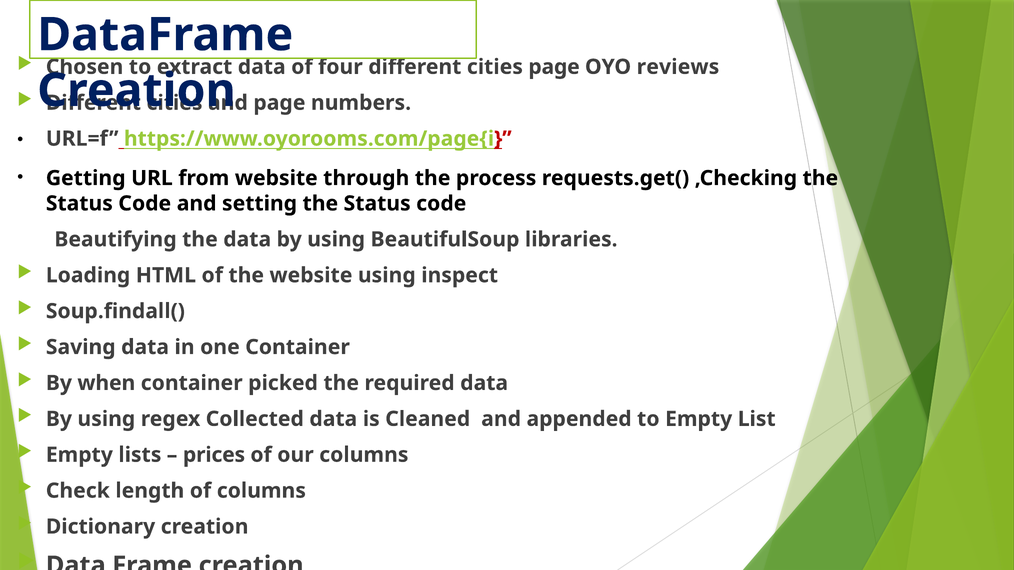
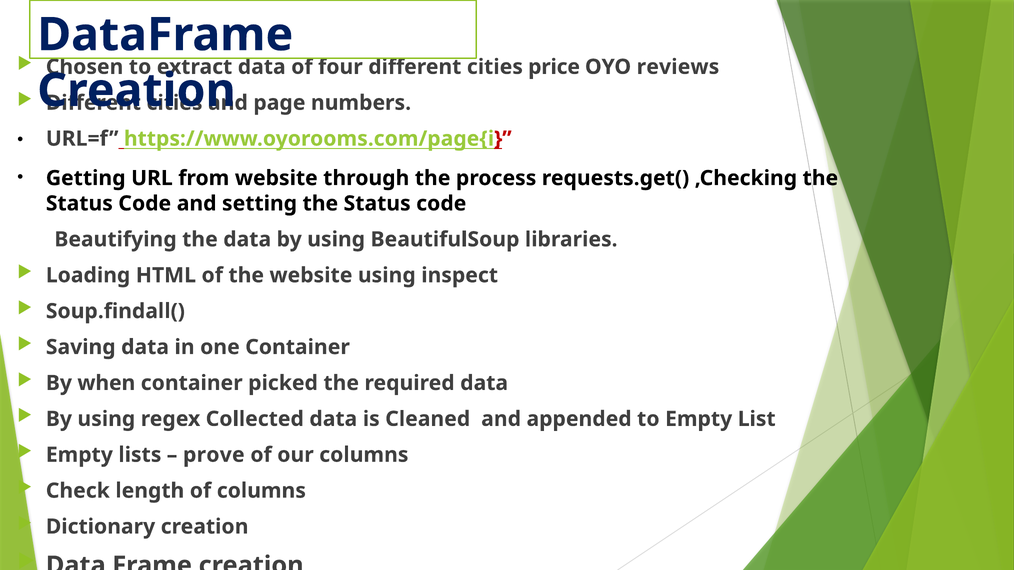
cities page: page -> price (554, 67)
prices: prices -> prove (214, 455)
